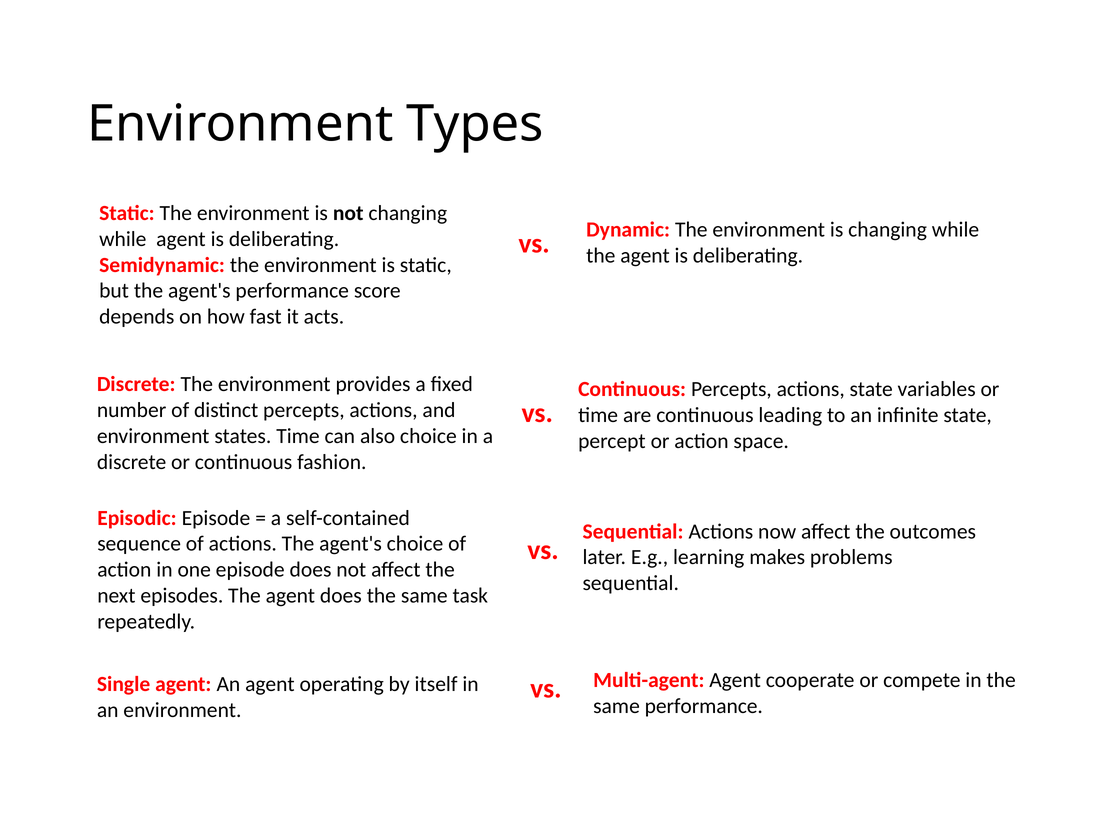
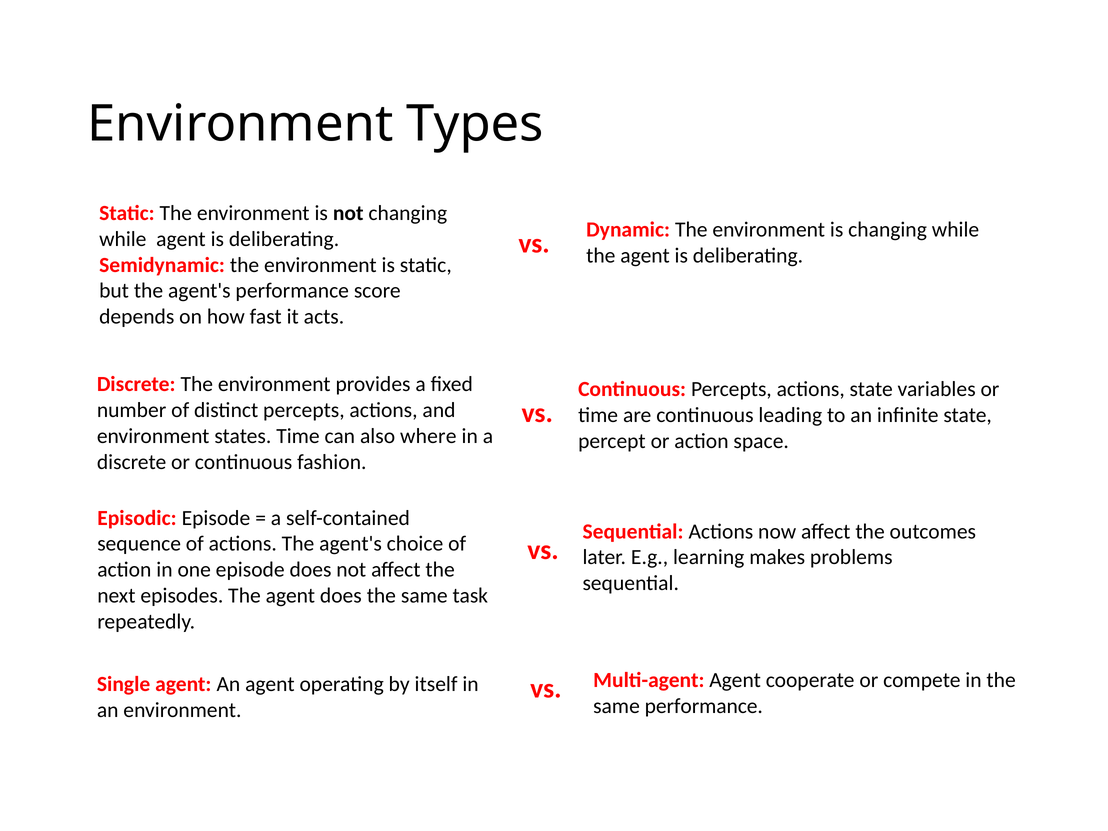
also choice: choice -> where (428, 436)
